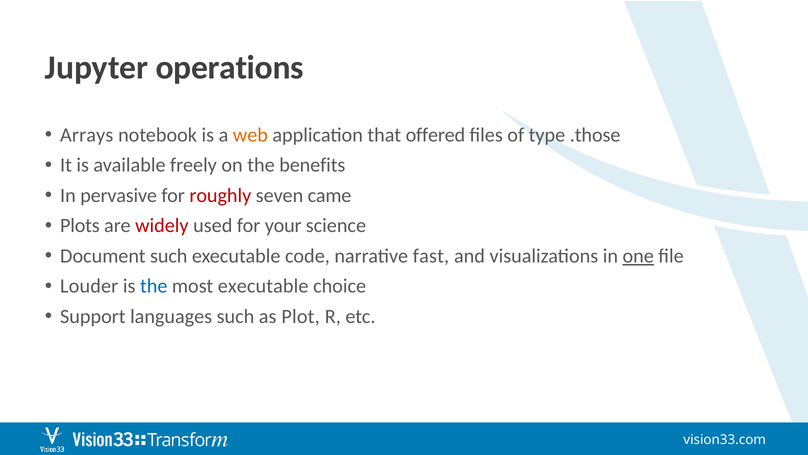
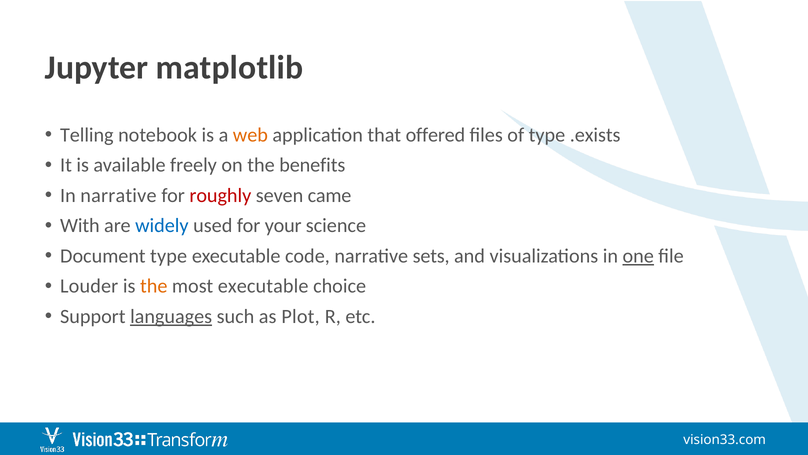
operations: operations -> matplotlib (229, 68)
Arrays: Arrays -> Telling (87, 135)
.those: .those -> .exists (595, 135)
In pervasive: pervasive -> narrative (118, 195)
Plots: Plots -> With (80, 225)
widely colour: red -> blue (162, 225)
Document such: such -> type (169, 256)
fast: fast -> sets (431, 256)
the colour: blue -> orange (154, 286)
languages underline: none -> present (171, 316)
